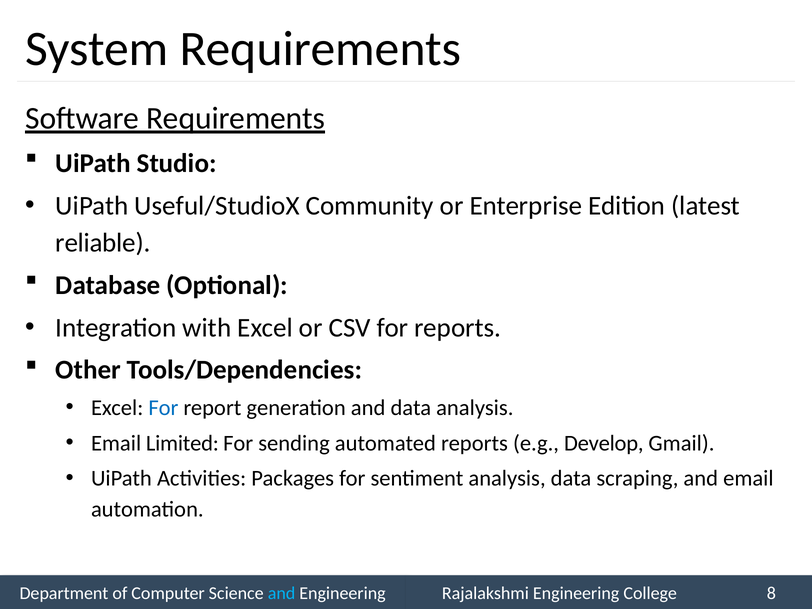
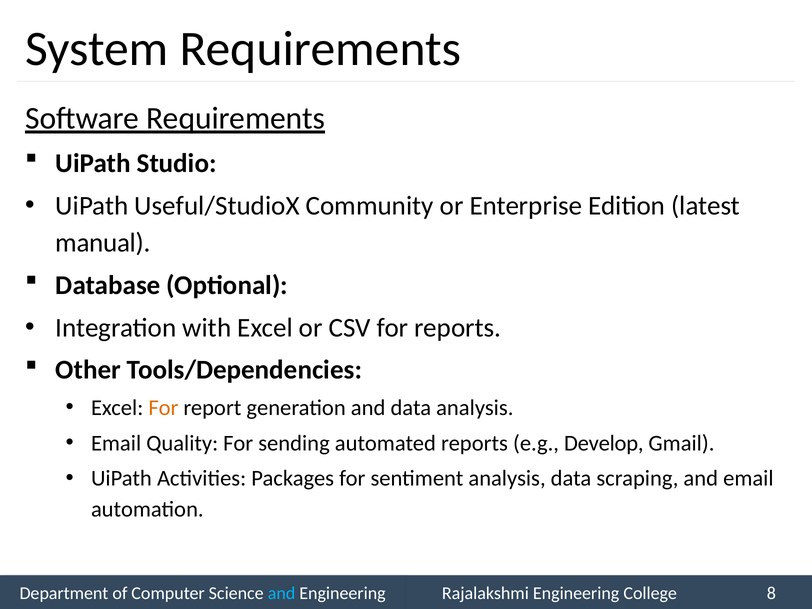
reliable: reliable -> manual (103, 243)
For colour: blue -> orange (163, 408)
Limited: Limited -> Quality (182, 443)
